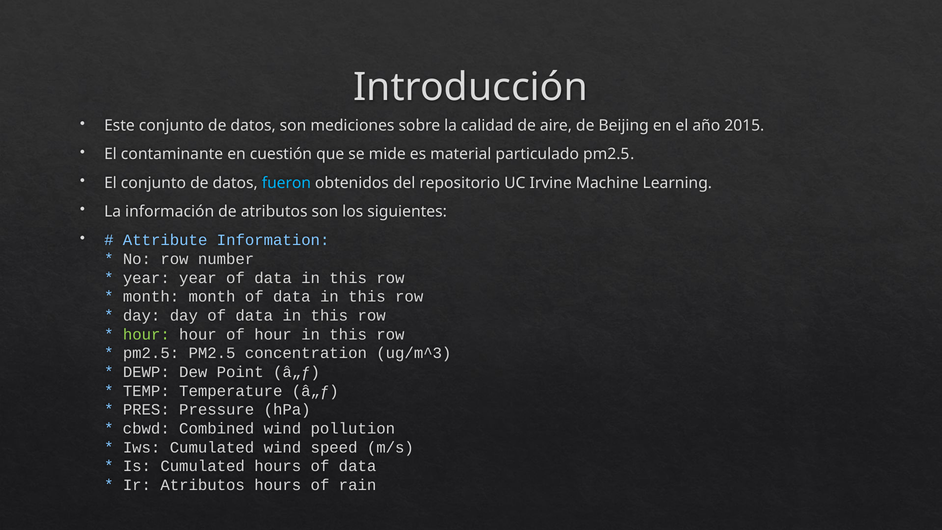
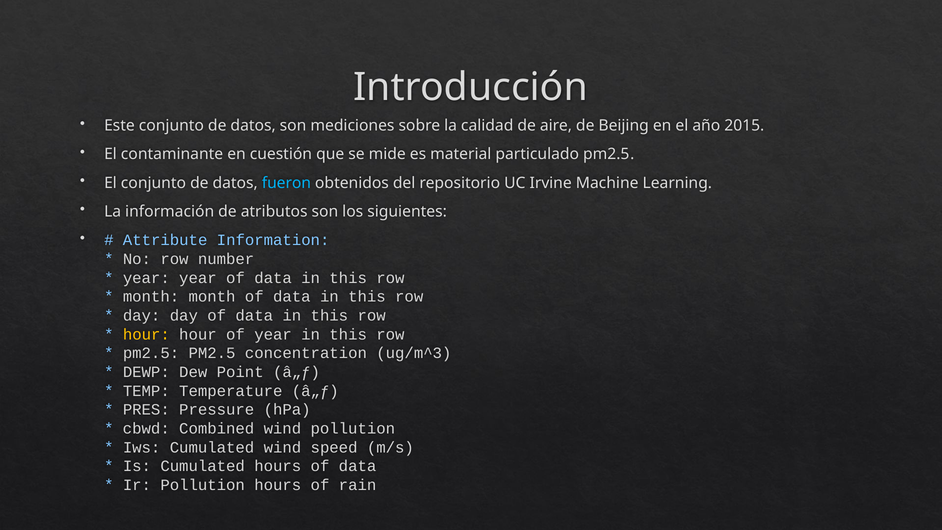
hour colour: light green -> yellow (146, 334)
of hour: hour -> year (273, 334)
Ir Atributos: Atributos -> Pollution (203, 485)
